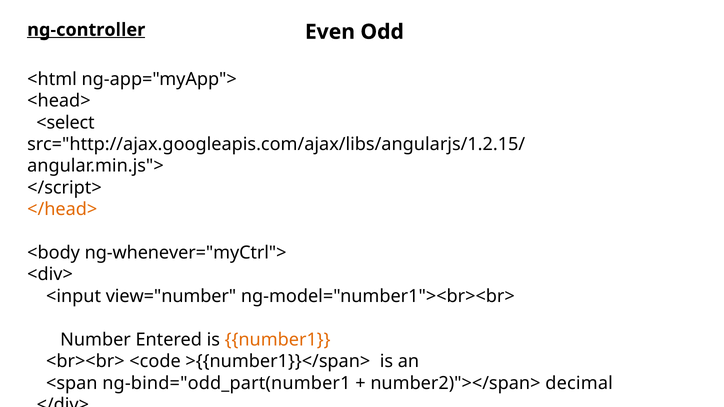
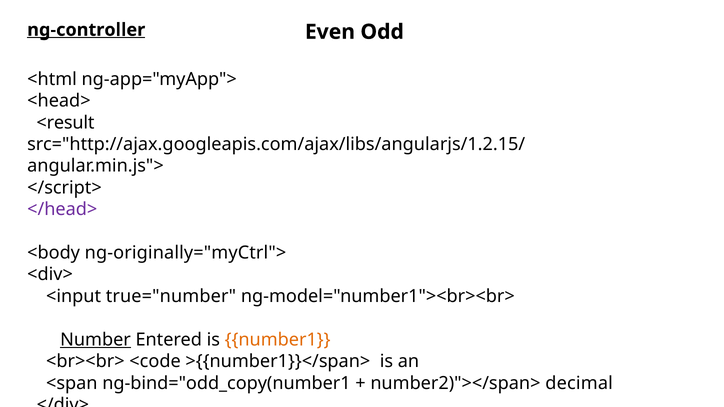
<select: <select -> <result (65, 123)
</head> colour: orange -> purple (62, 210)
ng-whenever="myCtrl">: ng-whenever="myCtrl"> -> ng-originally="myCtrl"> (185, 253)
view="number: view="number -> true="number (171, 296)
Number underline: none -> present (96, 340)
ng-bind="odd_part(number1: ng-bind="odd_part(number1 -> ng-bind="odd_copy(number1 (226, 383)
